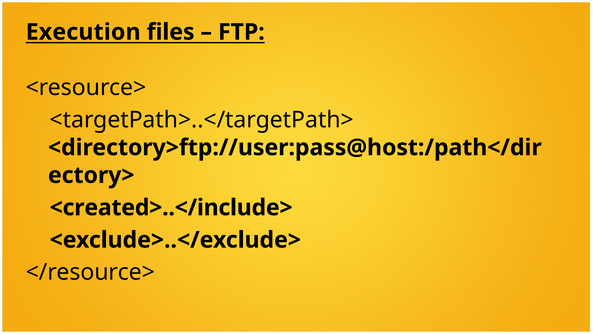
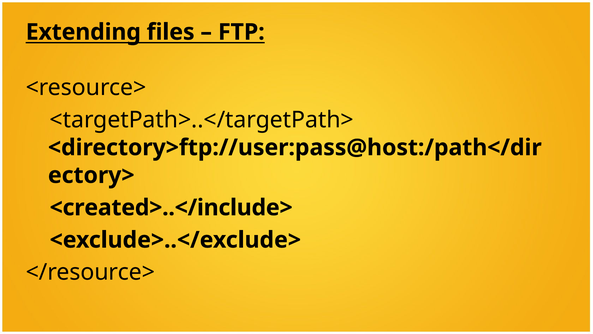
Execution: Execution -> Extending (83, 32)
